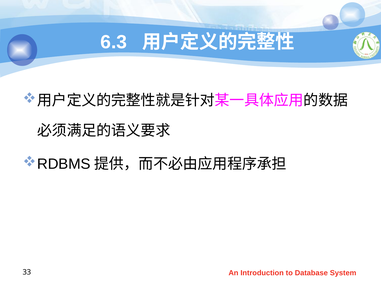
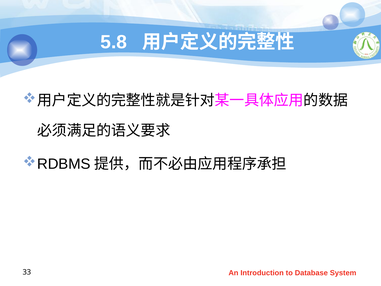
6.3: 6.3 -> 5.8 (114, 42)
